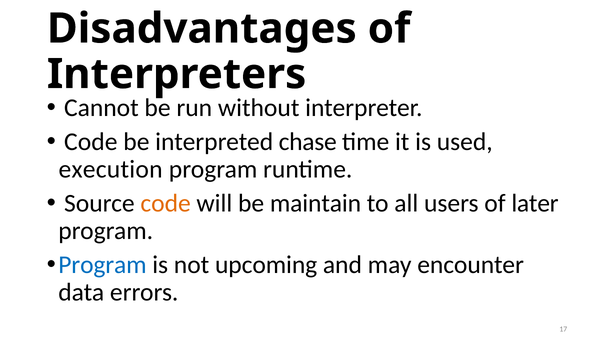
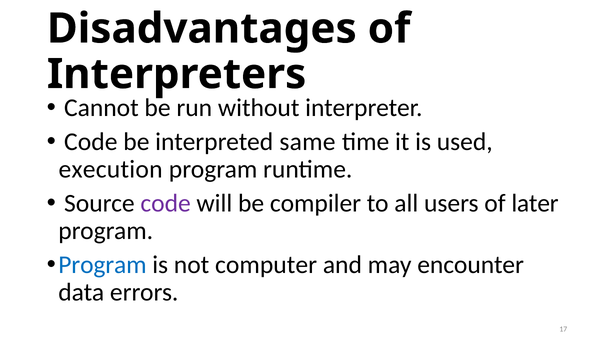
chase: chase -> same (307, 142)
code colour: orange -> purple (166, 204)
maintain: maintain -> compiler (316, 204)
upcoming: upcoming -> computer (266, 265)
